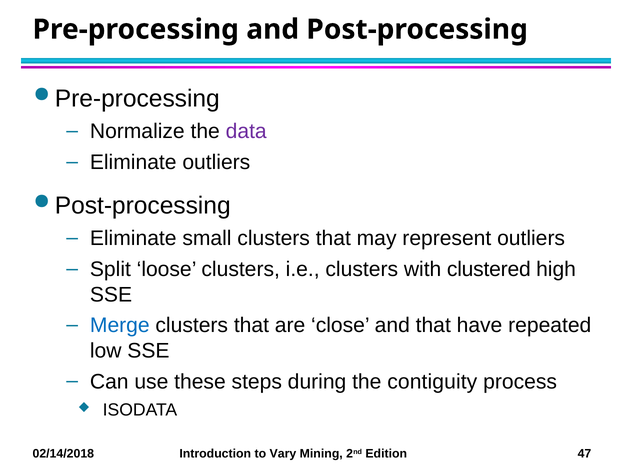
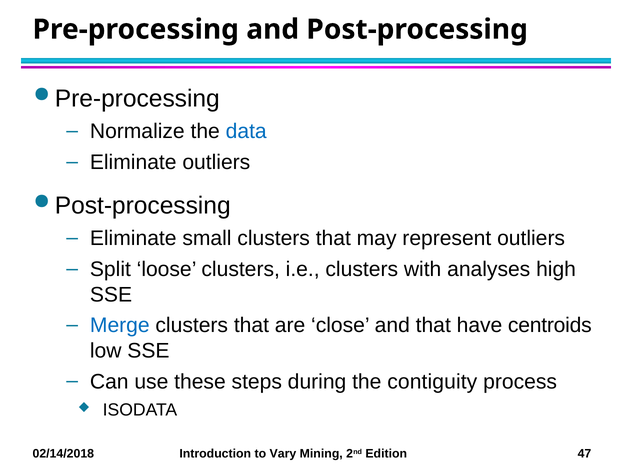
data colour: purple -> blue (246, 131)
clustered: clustered -> analyses (489, 269)
repeated: repeated -> centroids (550, 325)
